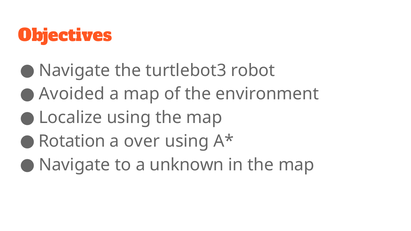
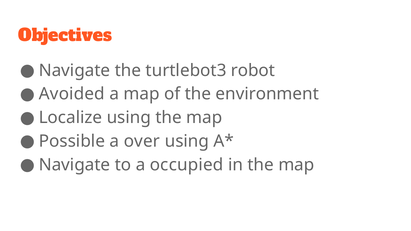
Rotation: Rotation -> Possible (72, 141)
unknown: unknown -> occupied (187, 165)
